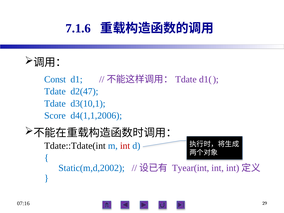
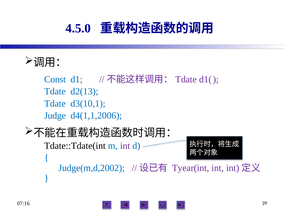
7.1.6: 7.1.6 -> 4.5.0 (78, 28)
d2(47: d2(47 -> d2(13 (84, 91)
Score: Score -> Judge (55, 116)
int colour: red -> purple (125, 146)
Static(m,d,2002: Static(m,d,2002 -> Judge(m,d,2002 (92, 168)
